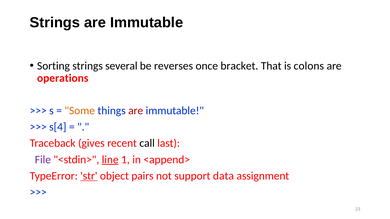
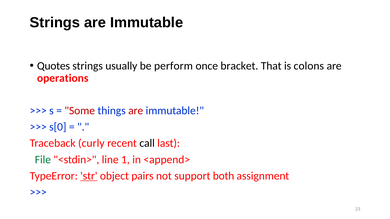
Sorting: Sorting -> Quotes (54, 66)
several: several -> usually (121, 66)
reverses: reverses -> perform (173, 66)
Some colour: orange -> red (80, 111)
s[4: s[4 -> s[0 (58, 127)
gives: gives -> curly (91, 143)
File colour: purple -> green (43, 160)
line underline: present -> none (110, 160)
data: data -> both (224, 176)
